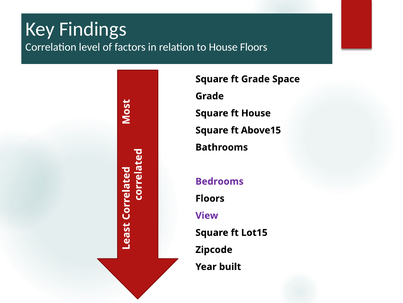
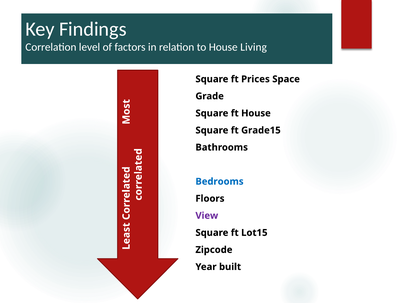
House Floors: Floors -> Living (254, 47)
ft Grade: Grade -> Prices (255, 79)
Above15: Above15 -> Grade15 (261, 130)
Bedrooms colour: purple -> blue (220, 181)
